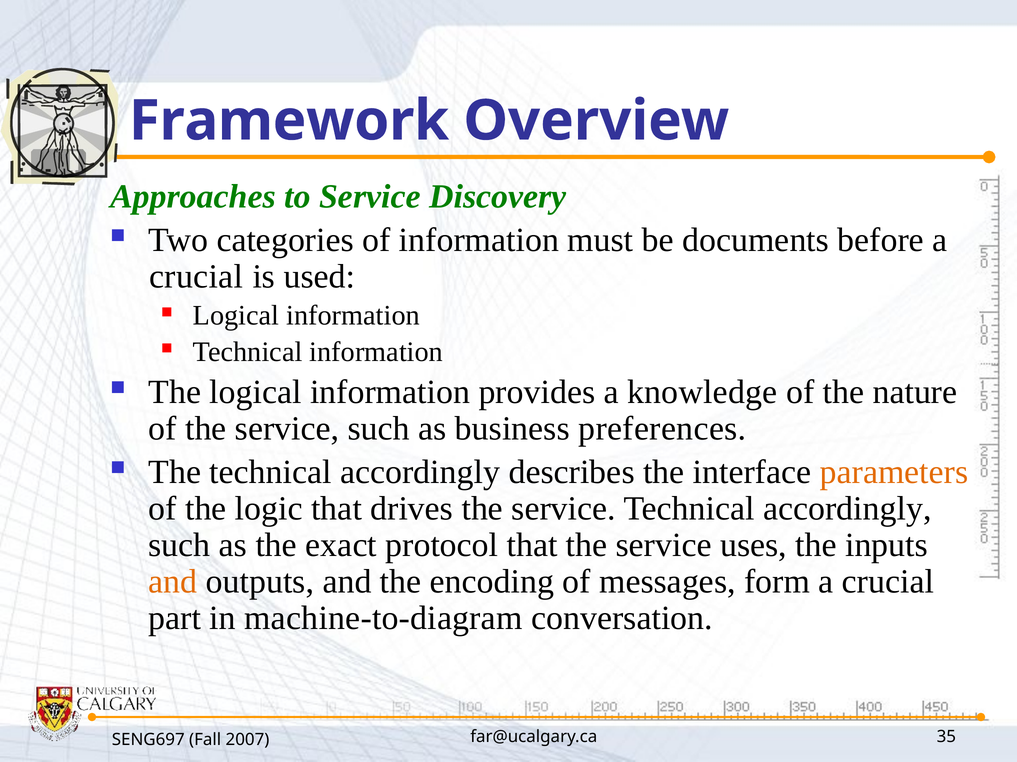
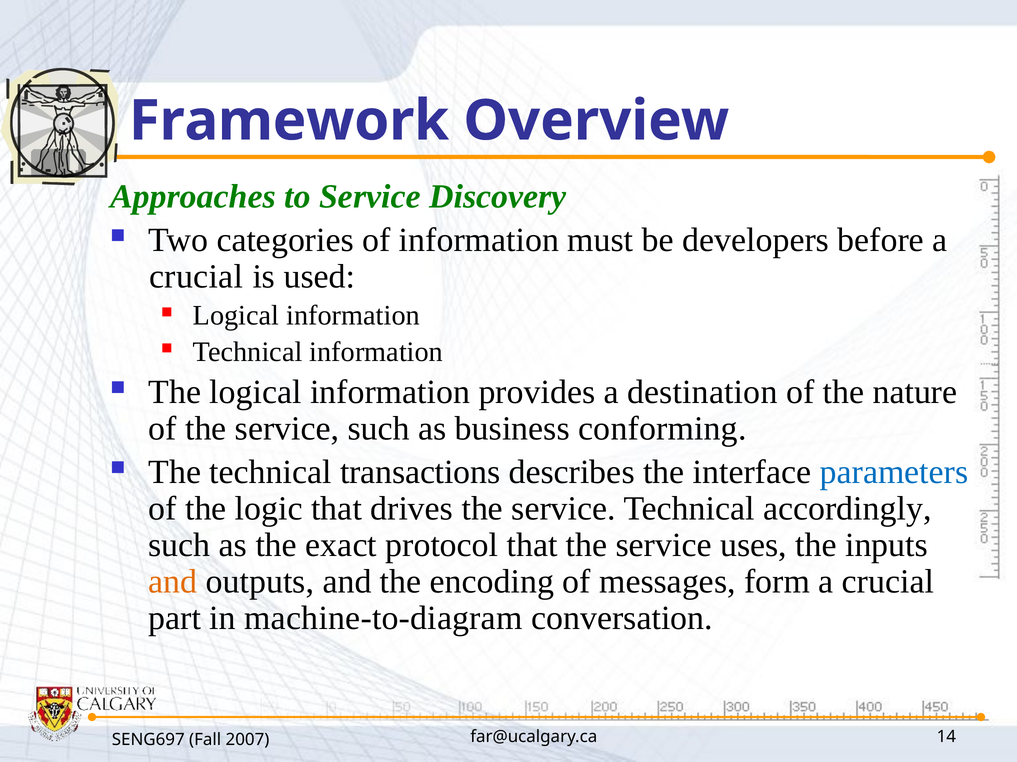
documents: documents -> developers (756, 240)
knowledge: knowledge -> destination (702, 392)
preferences: preferences -> conforming (662, 429)
The technical accordingly: accordingly -> transactions (420, 472)
parameters colour: orange -> blue (894, 472)
35: 35 -> 14 (946, 737)
